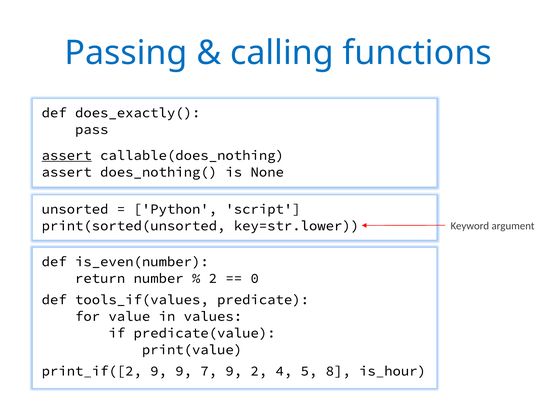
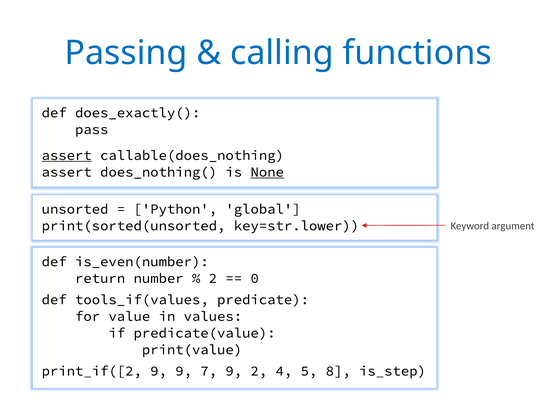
None underline: none -> present (267, 172)
script: script -> global (263, 209)
is_hour: is_hour -> is_step (393, 372)
